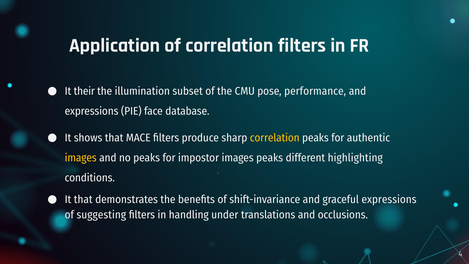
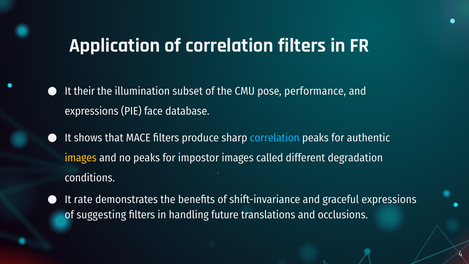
correlation colour: yellow -> light blue (275, 138)
images peaks: peaks -> called (270, 158)
highlighting: highlighting -> degradation (355, 158)
It that: that -> rate (83, 199)
under: under -> future (225, 215)
